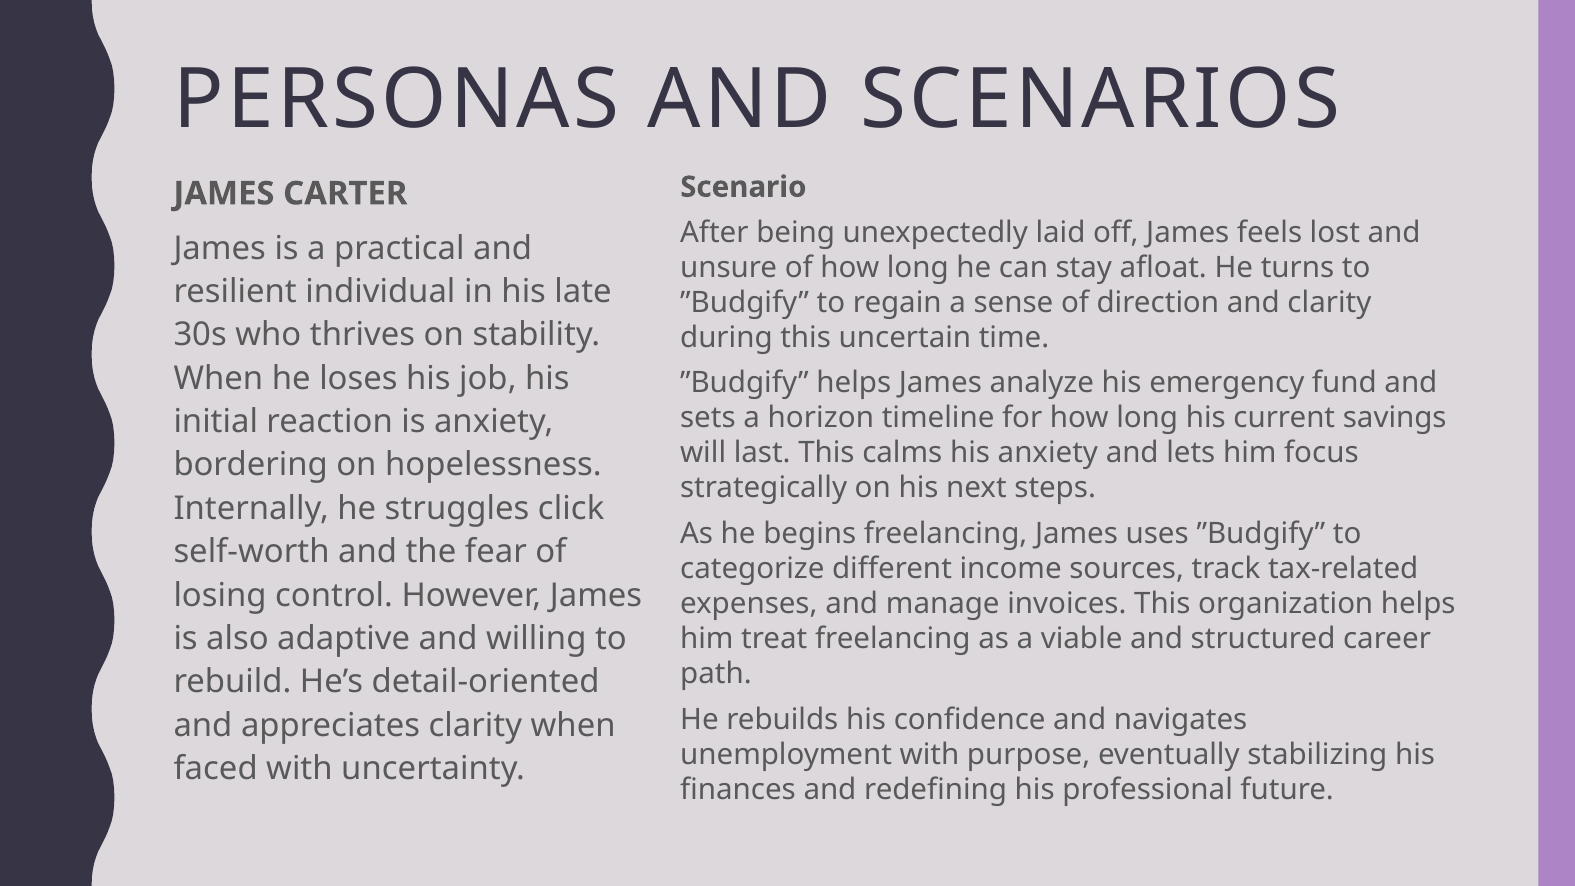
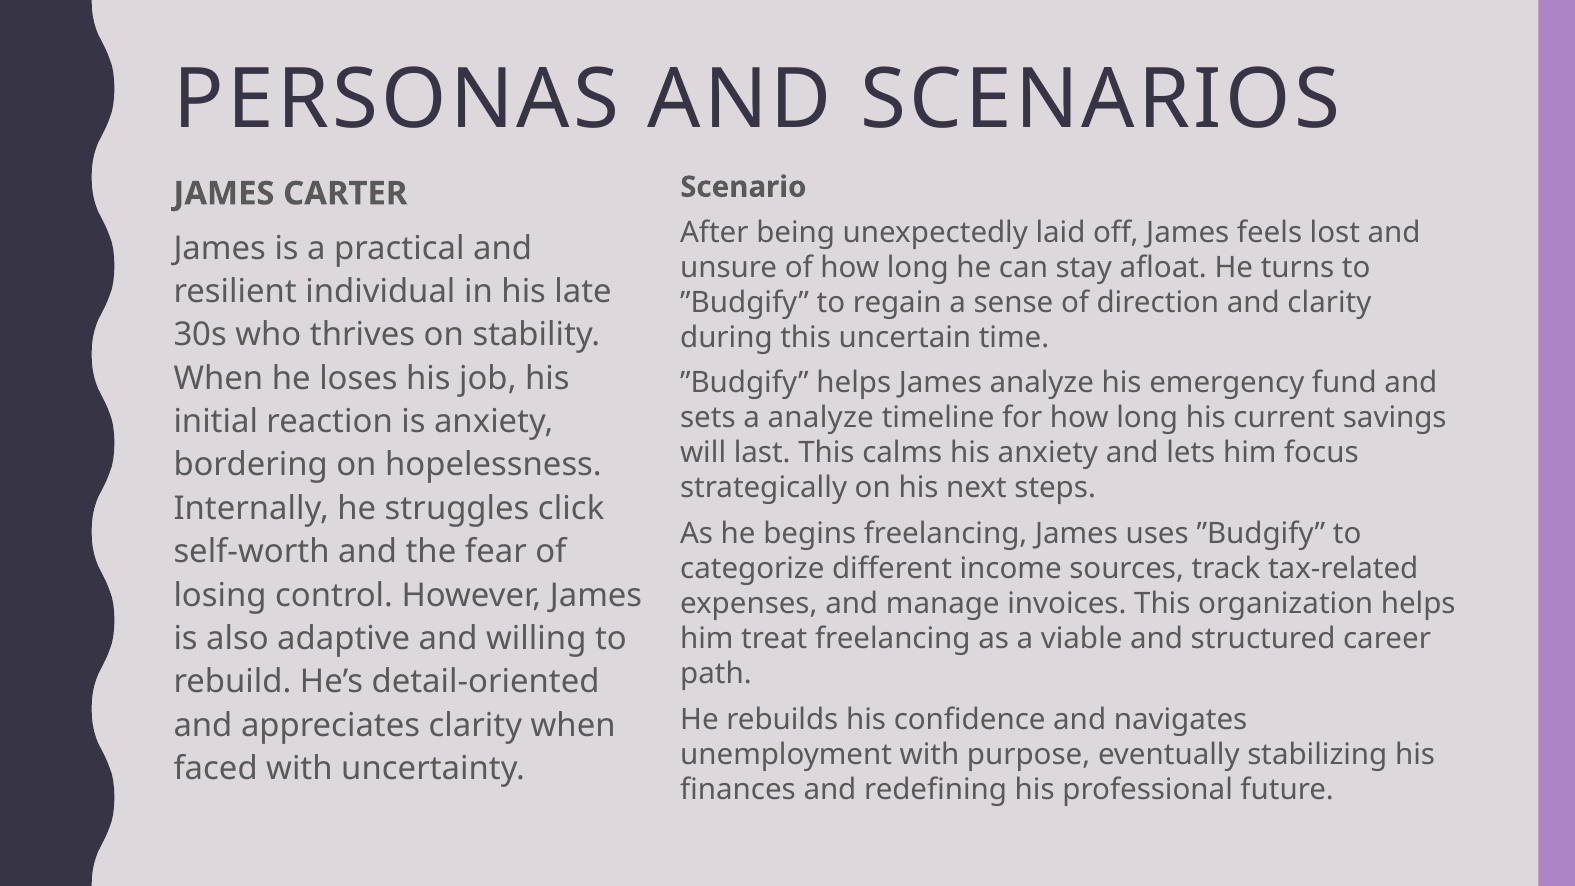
a horizon: horizon -> analyze (821, 418)
